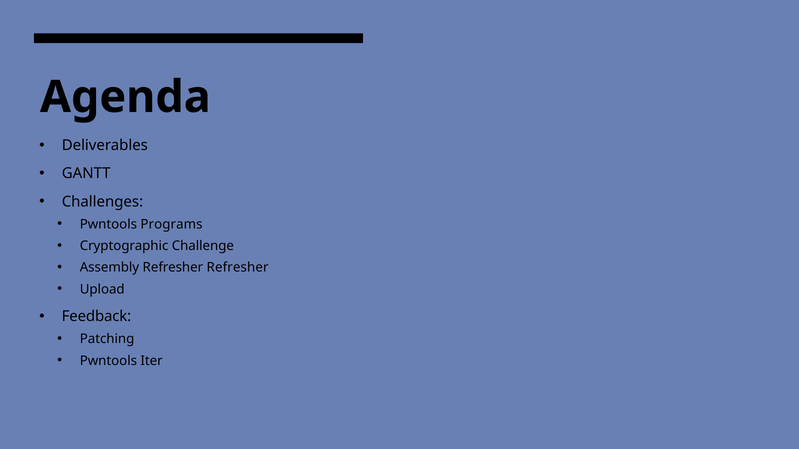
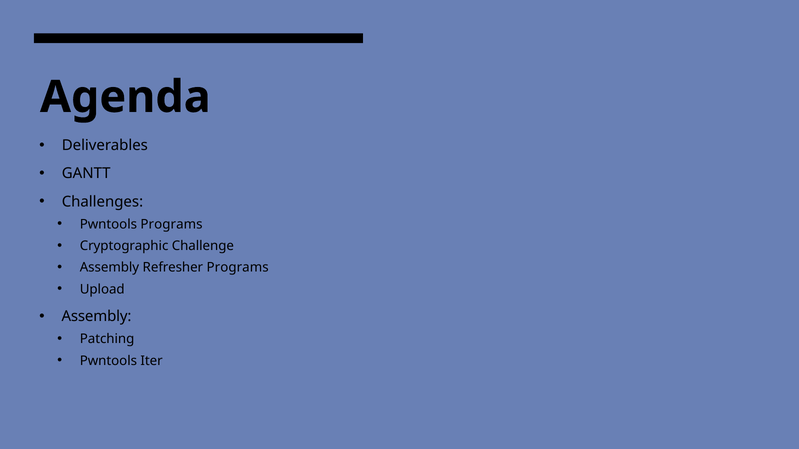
Refresher Refresher: Refresher -> Programs (238, 268)
Feedback: Feedback -> Assembly (96, 317)
